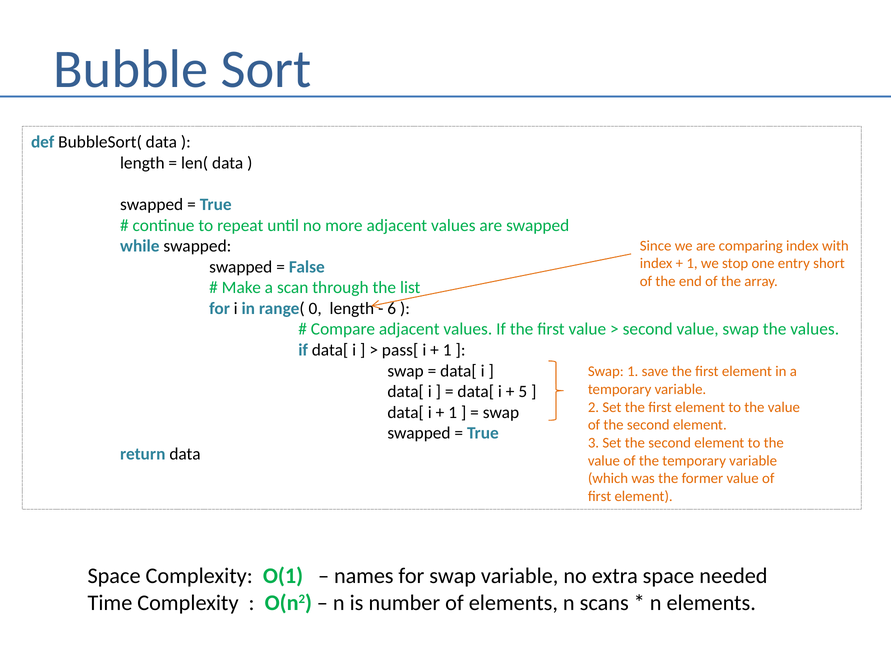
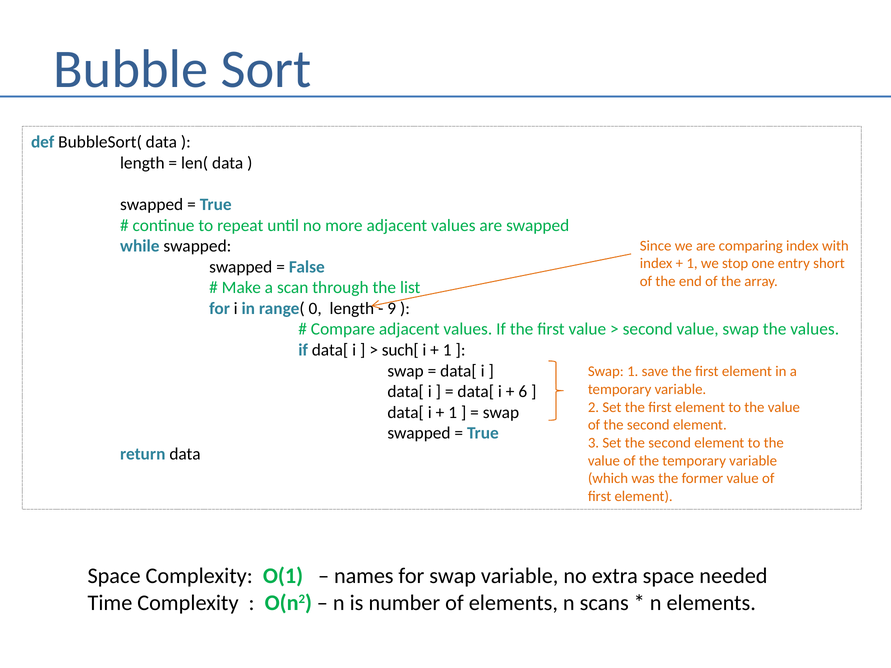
6: 6 -> 9 (392, 309)
pass[: pass[ -> such[ (400, 350)
5: 5 -> 6 (523, 392)
